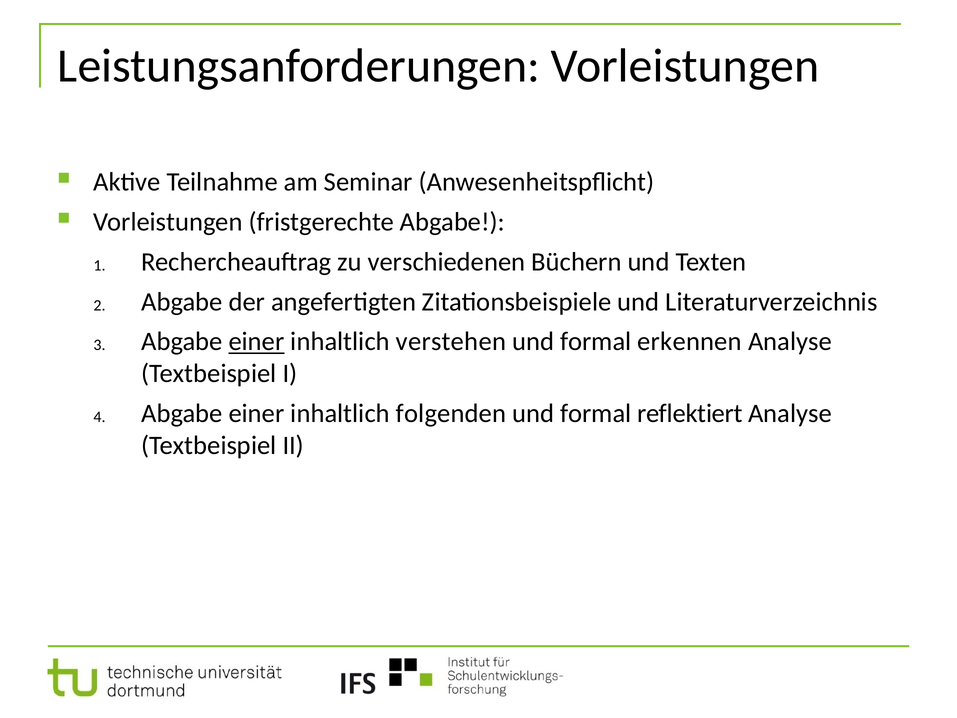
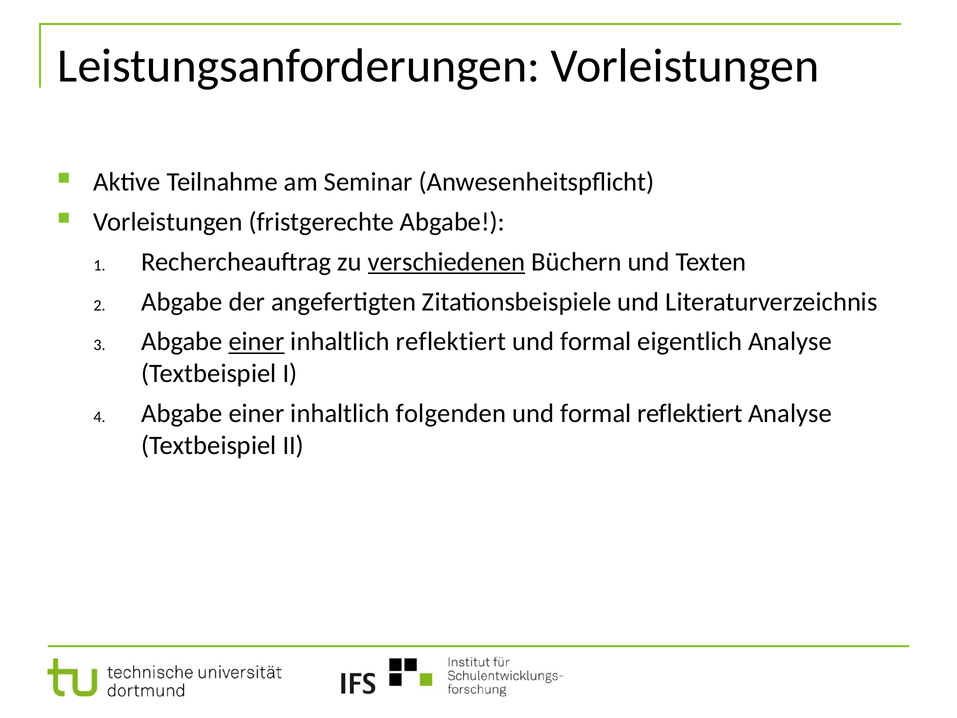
verschiedenen underline: none -> present (447, 262)
inhaltlich verstehen: verstehen -> reflektiert (451, 342)
erkennen: erkennen -> eigentlich (690, 342)
